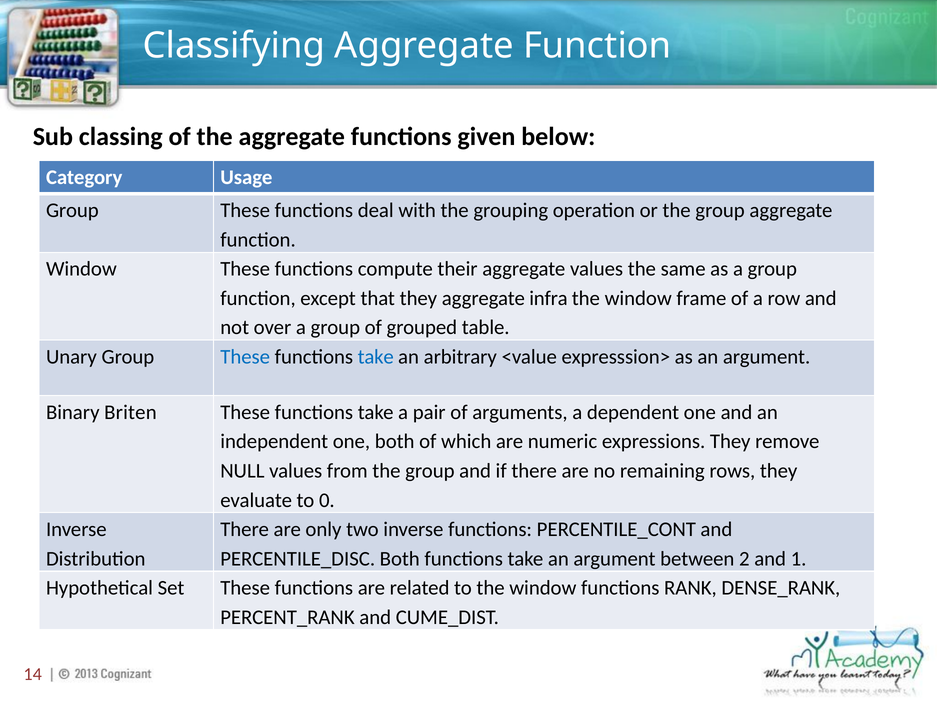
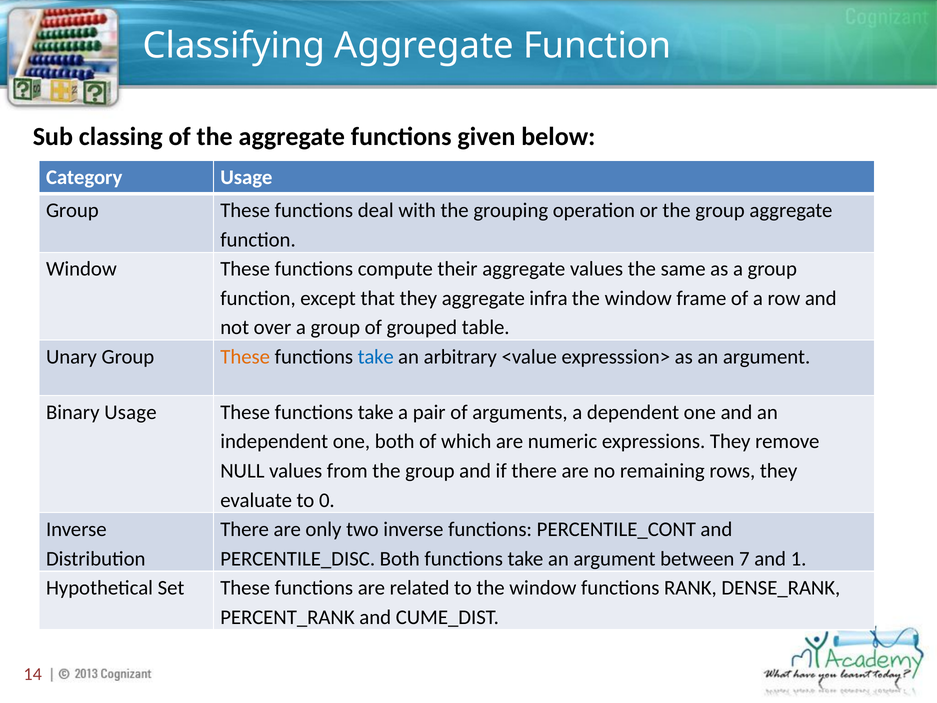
These colour: blue -> orange (245, 357)
Binary Briten: Briten -> Usage (130, 412)
2: 2 -> 7 (744, 559)
